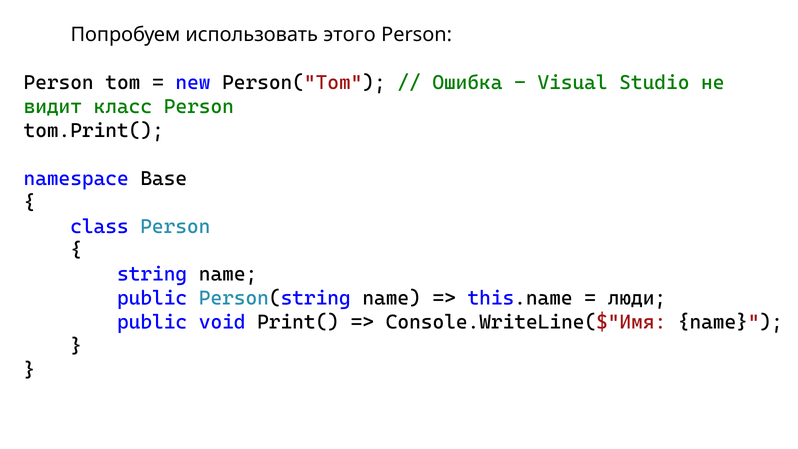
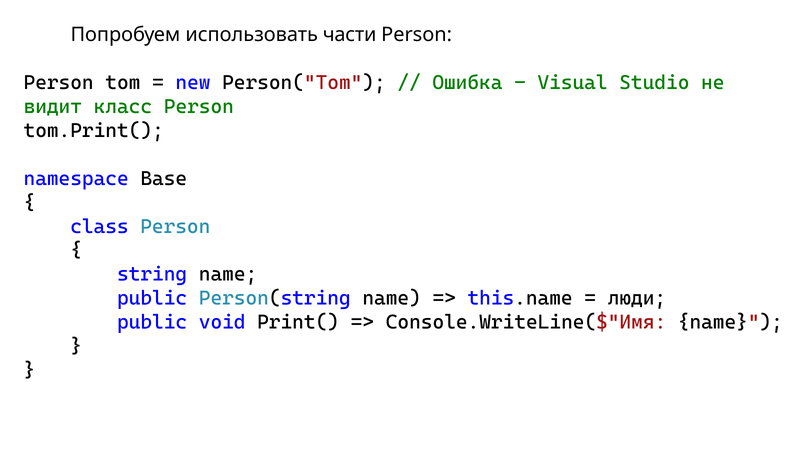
этого: этого -> части (350, 35)
